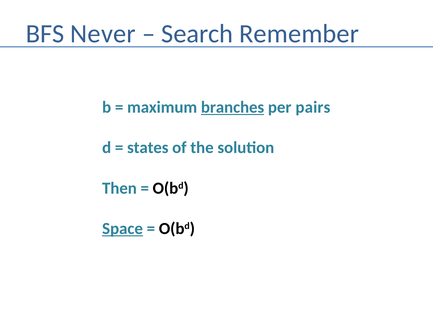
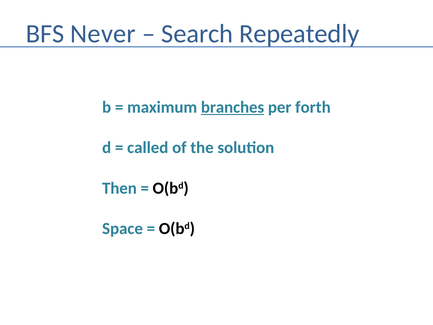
Remember: Remember -> Repeatedly (299, 34)
pairs: pairs -> forth (313, 107)
states: states -> called (148, 148)
Space underline: present -> none (123, 229)
